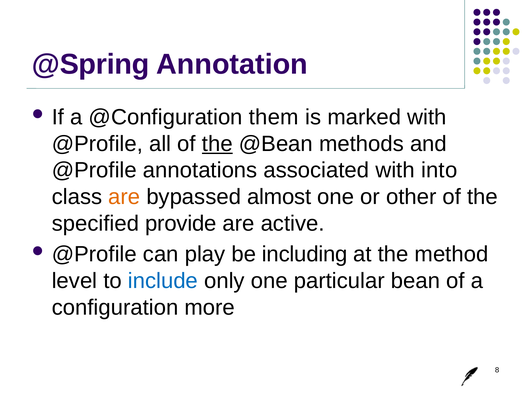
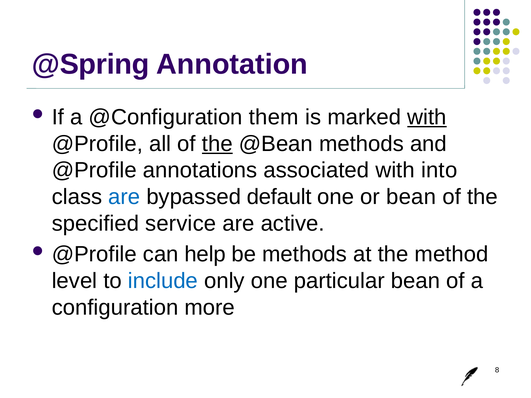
with underline: none -> present (427, 117)
are colour: orange -> blue (124, 197)
almost: almost -> default (279, 197)
or other: other -> bean (411, 197)
provide: provide -> service (181, 224)
play: play -> help (205, 255)
be including: including -> methods (305, 255)
